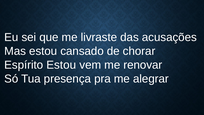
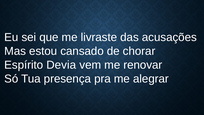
Espírito Estou: Estou -> Devia (61, 65)
